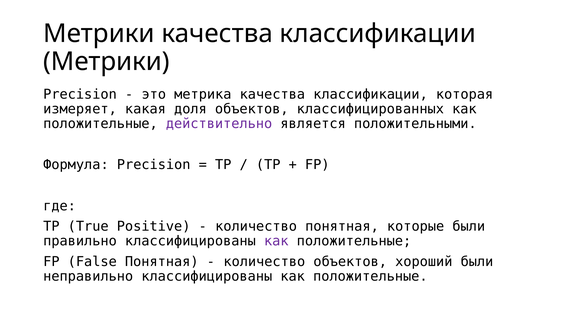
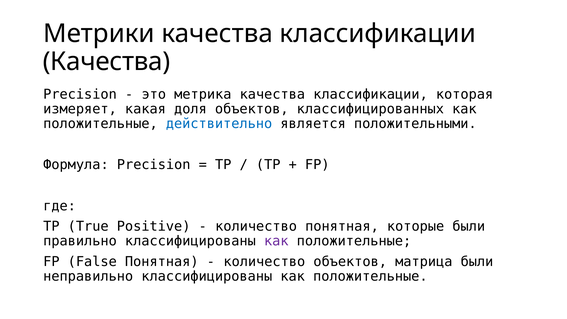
Метрики: Метрики -> Качества (106, 62)
действительно colour: purple -> blue (219, 124)
хороший: хороший -> матрица (424, 262)
